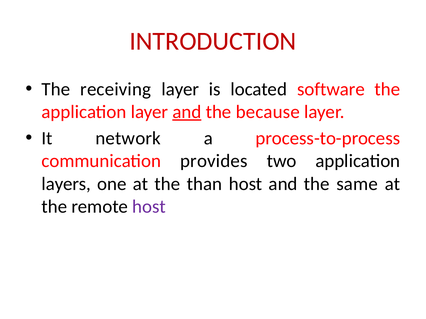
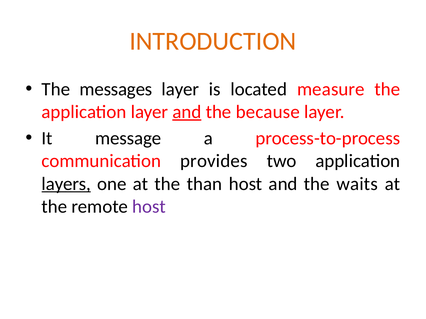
INTRODUCTION colour: red -> orange (213, 41)
receiving: receiving -> messages (116, 89)
software: software -> measure (331, 89)
network: network -> message (128, 139)
layers underline: none -> present (66, 184)
same: same -> waits (357, 184)
